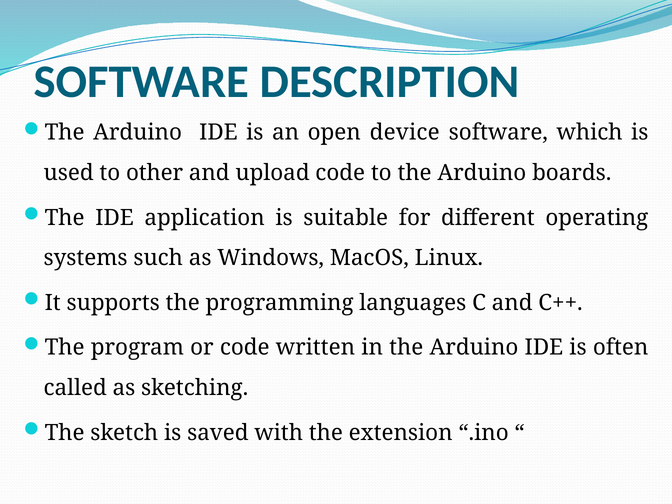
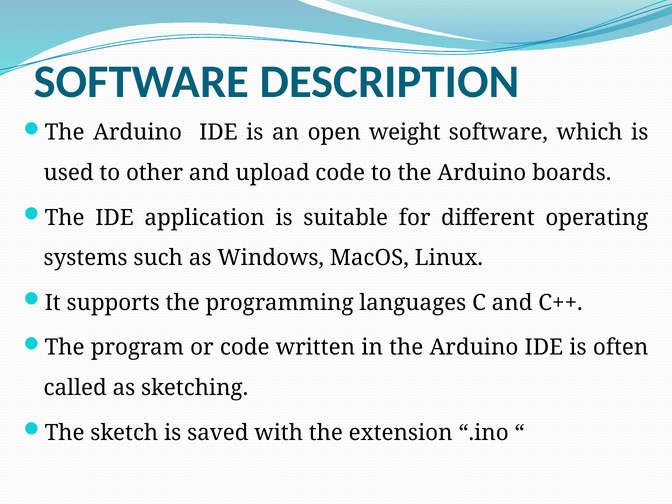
device: device -> weight (405, 133)
